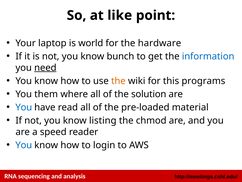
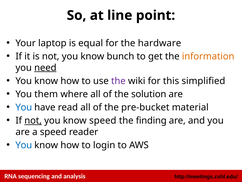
like: like -> line (120, 15)
world: world -> equal (91, 43)
information colour: blue -> orange (208, 56)
the colour: orange -> purple (118, 81)
programs: programs -> simplified (203, 81)
pre-loaded: pre-loaded -> pre-bucket (145, 107)
not underline: none -> present (33, 120)
know listing: listing -> speed (103, 120)
chmod: chmod -> finding (151, 120)
